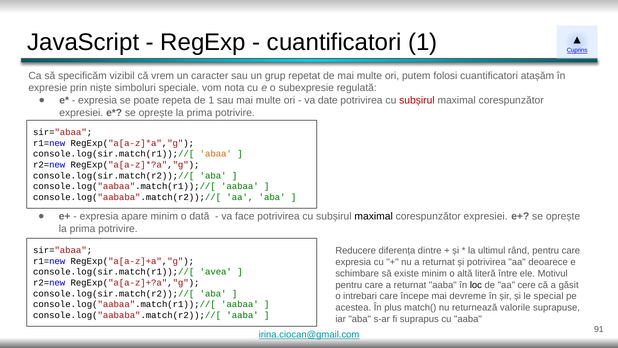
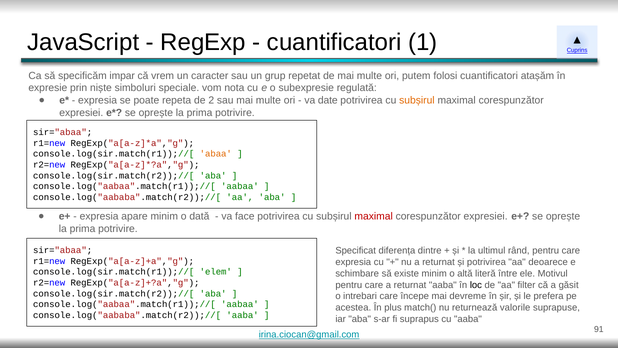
vizibil: vizibil -> impar (122, 76)
de 1: 1 -> 2 (211, 100)
subșirul colour: red -> orange (417, 100)
maximal colour: black -> red (374, 216)
Reducere: Reducere -> Specificat (356, 251)
avea: avea -> elem (216, 272)
cere: cere -> filter (527, 285)
special: special -> prefera (549, 296)
